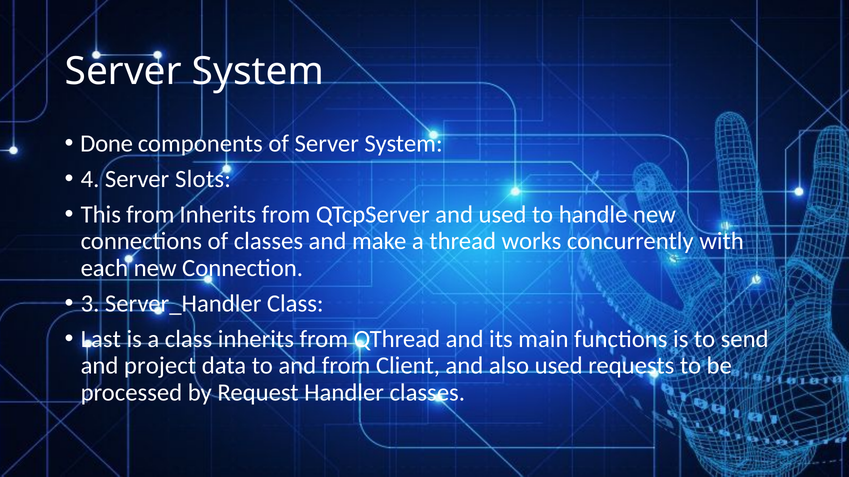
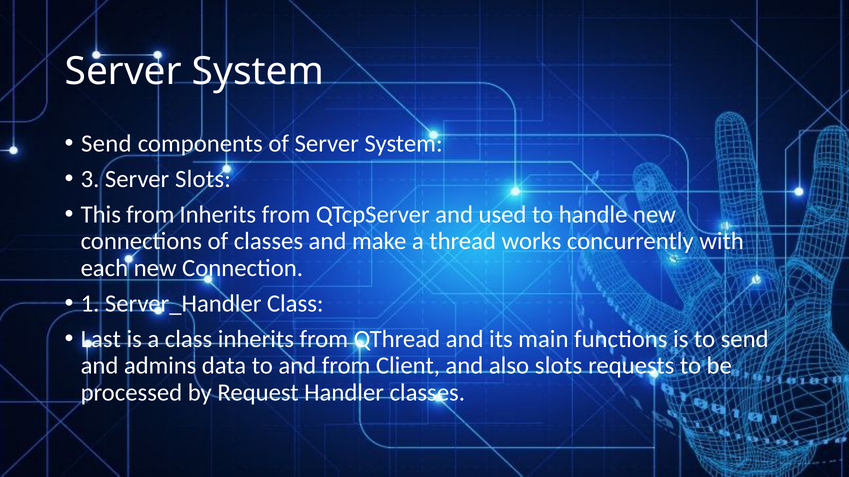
Done: Done -> Send (106, 144)
4: 4 -> 3 (90, 179)
3: 3 -> 1 (90, 304)
project: project -> admins (160, 366)
also used: used -> slots (559, 366)
